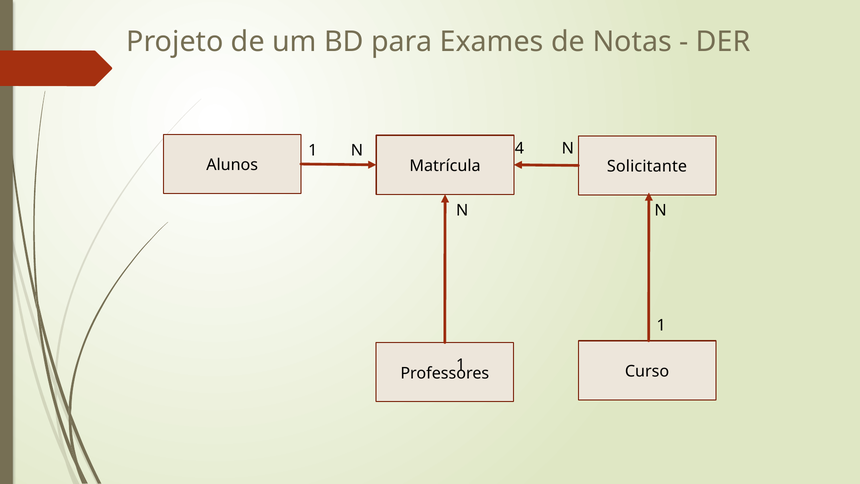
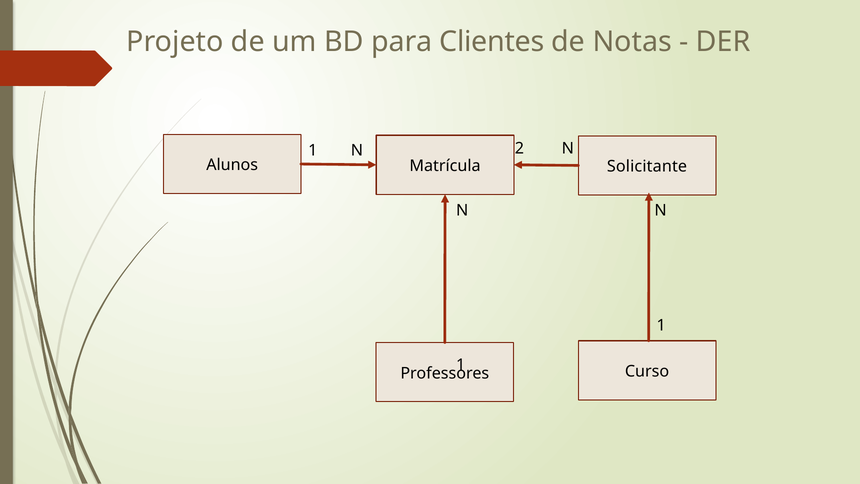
Exames: Exames -> Clientes (492, 42)
4: 4 -> 2 (519, 149)
